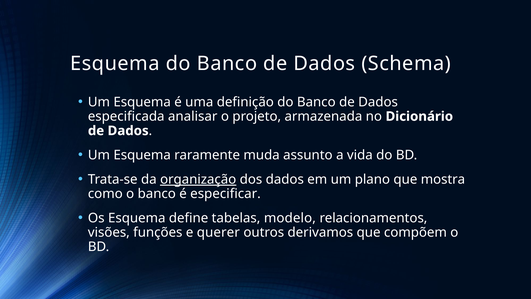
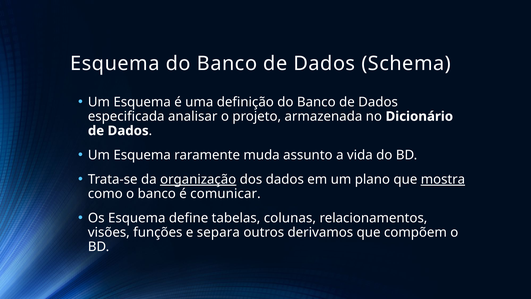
mostra underline: none -> present (443, 179)
especificar: especificar -> comunicar (225, 194)
modelo: modelo -> colunas (290, 218)
querer: querer -> separa (218, 232)
